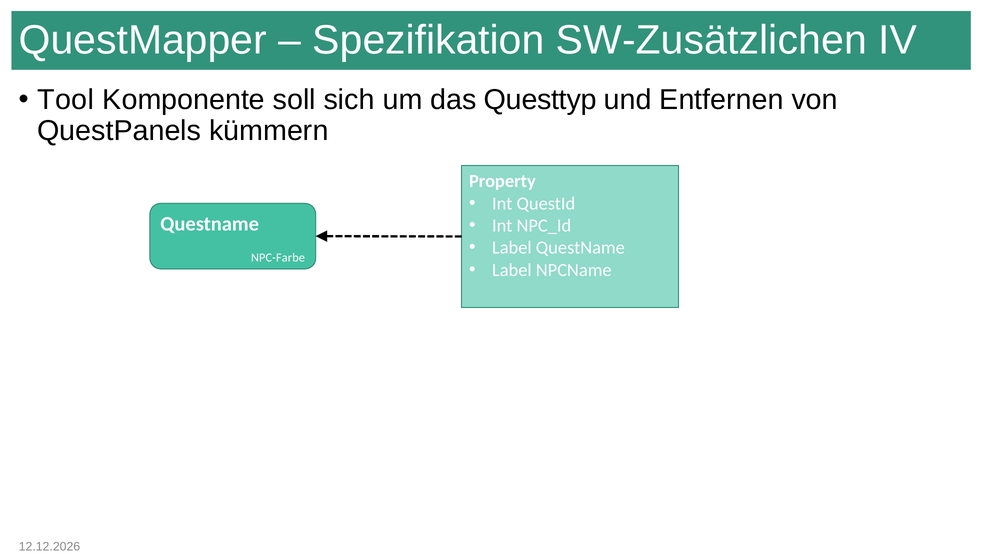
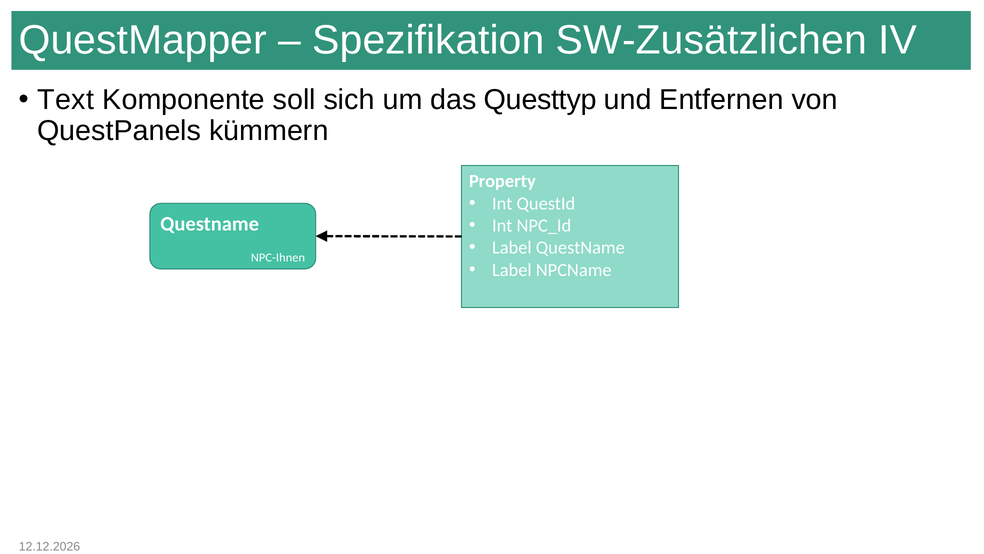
Tool: Tool -> Text (66, 100)
NPC-Farbe: NPC-Farbe -> NPC-Ihnen (278, 258)
